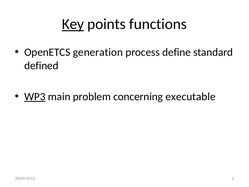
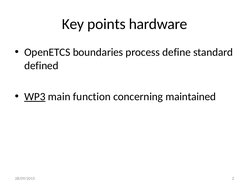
Key underline: present -> none (73, 24)
functions: functions -> hardware (158, 24)
generation: generation -> boundaries (98, 52)
problem: problem -> function (92, 97)
executable: executable -> maintained (191, 97)
